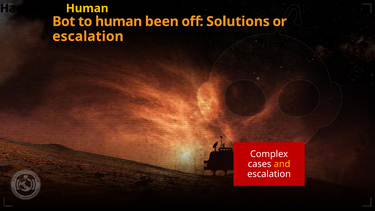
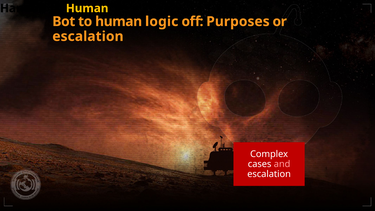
been: been -> logic (162, 21)
Solutions: Solutions -> Purposes (238, 21)
and colour: yellow -> pink (282, 164)
